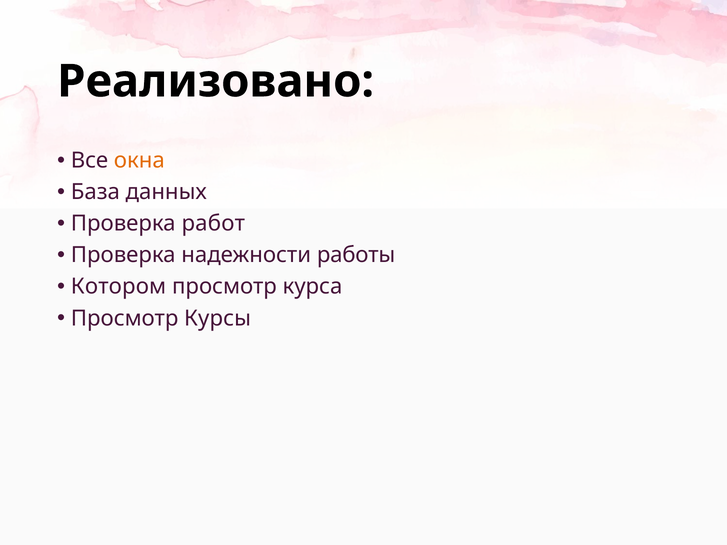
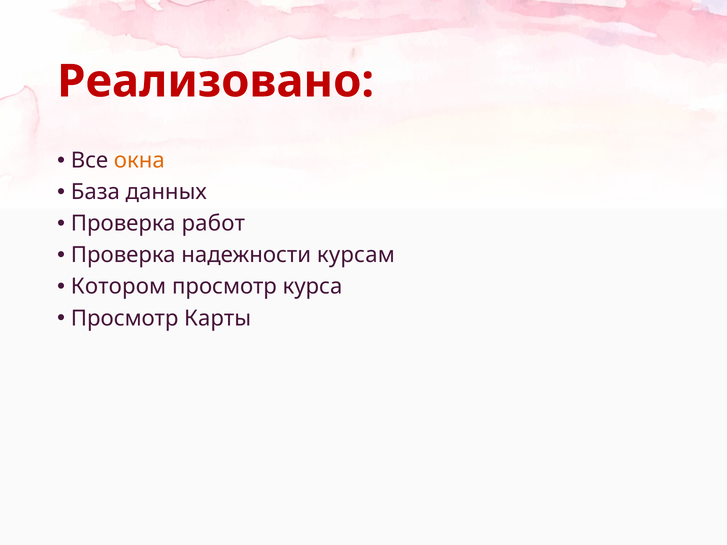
Реализовано colour: black -> red (216, 81)
работы: работы -> курсам (356, 255)
Курсы: Курсы -> Карты (218, 318)
